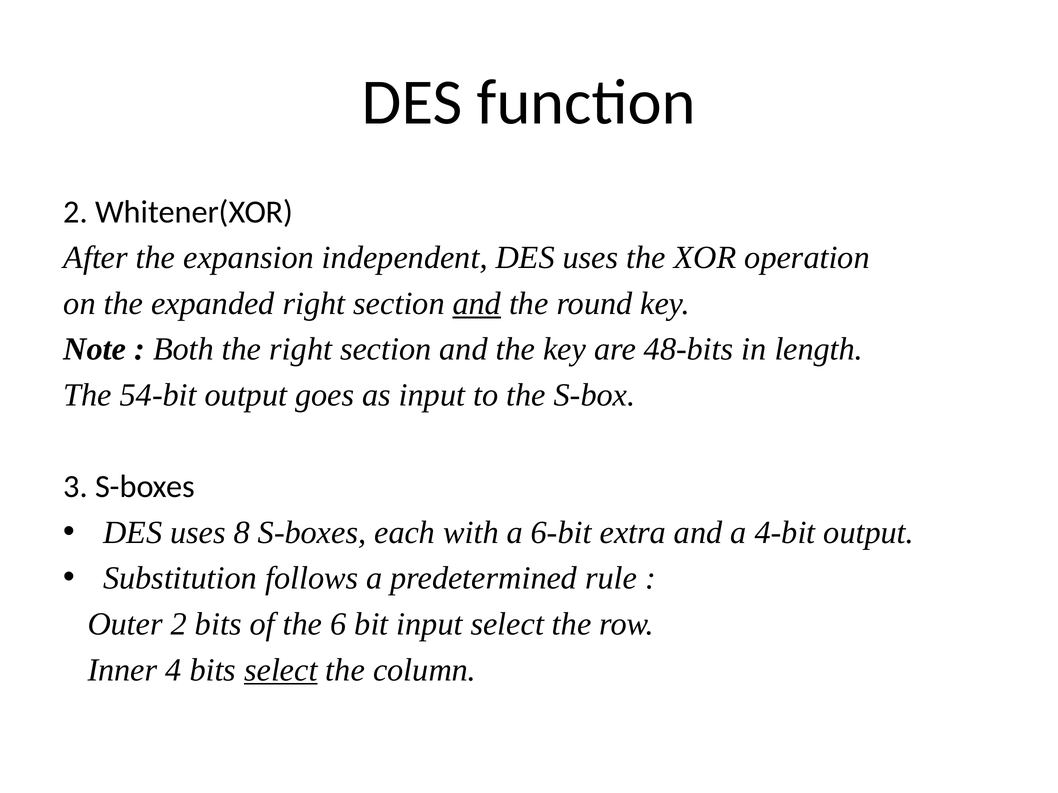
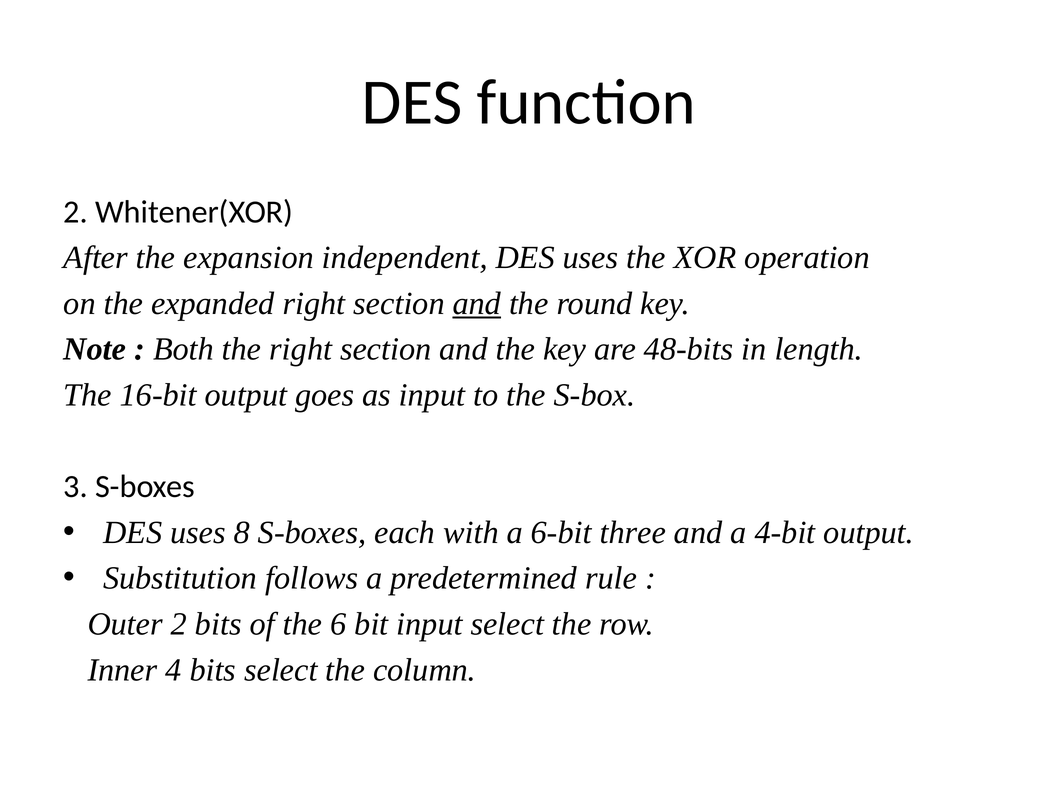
54-bit: 54-bit -> 16-bit (158, 395)
extra: extra -> three (633, 533)
select underline: present -> none (281, 670)
